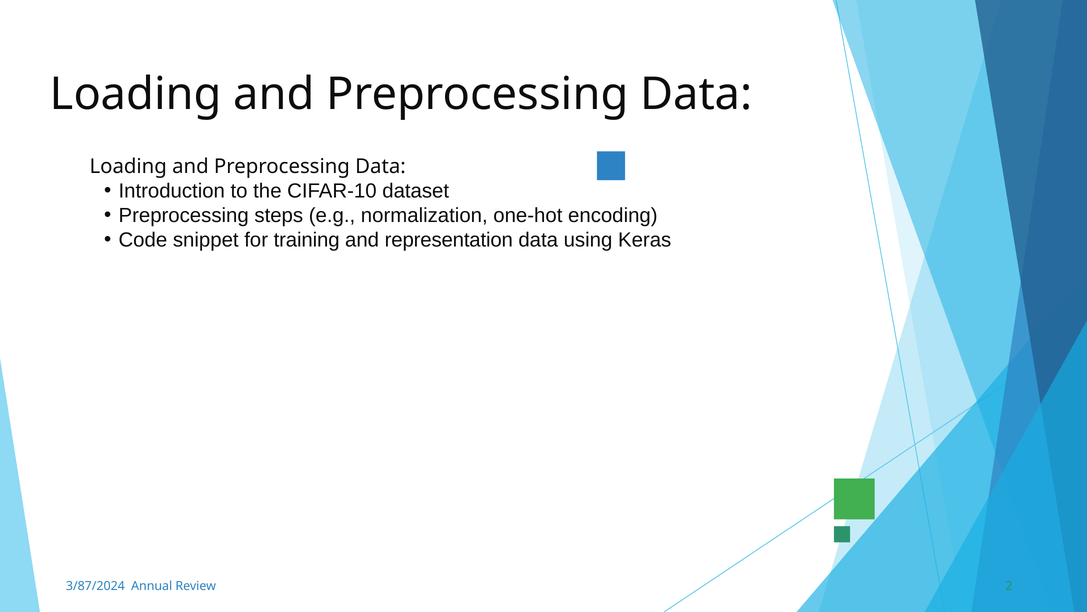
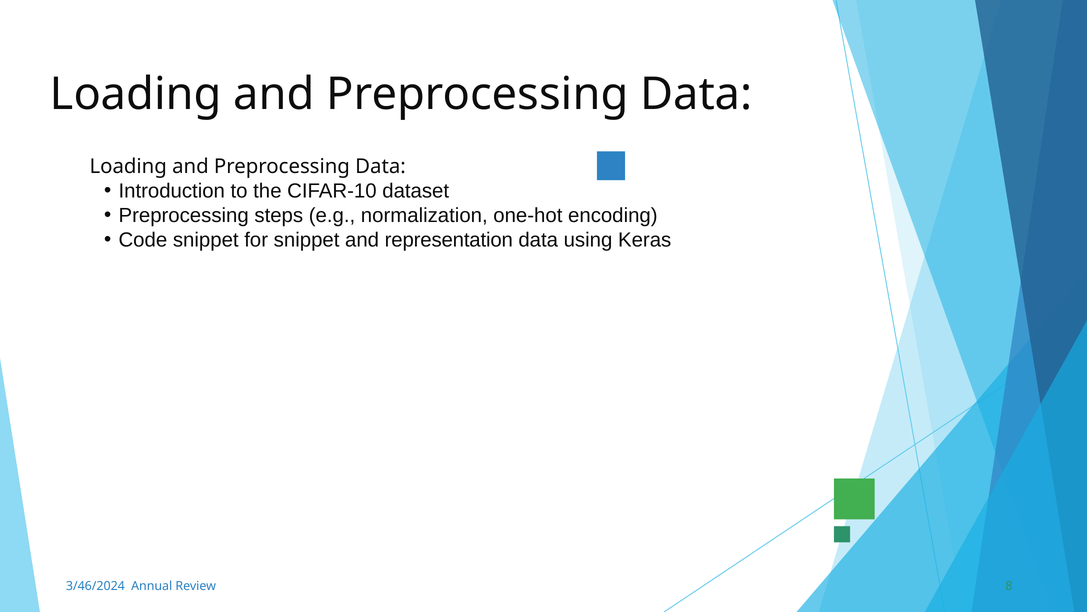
for training: training -> snippet (307, 240)
3/87/2024: 3/87/2024 -> 3/46/2024 (95, 585)
2: 2 -> 8 (1009, 585)
